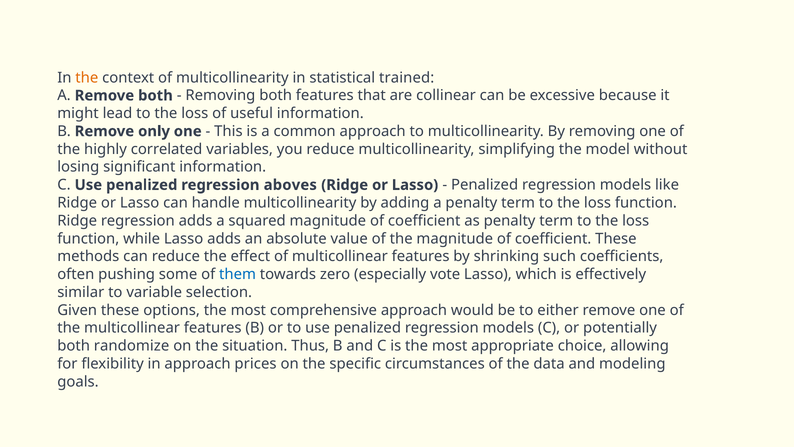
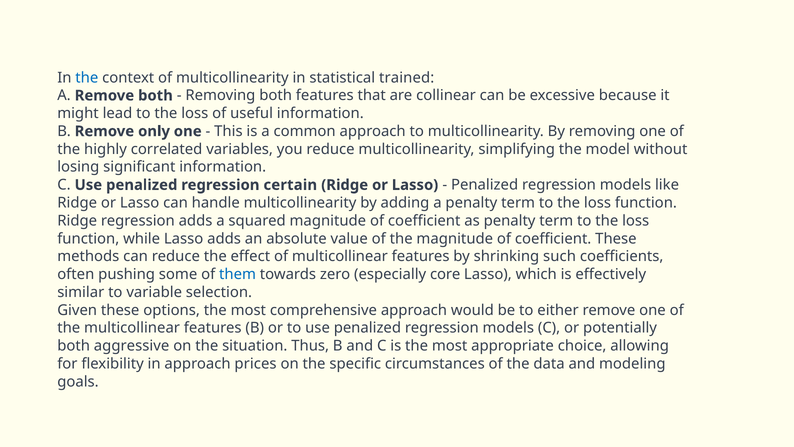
the colour: orange -> blue (87, 78)
aboves: aboves -> certain (290, 185)
vote: vote -> core (445, 274)
randomize: randomize -> aggressive (132, 346)
